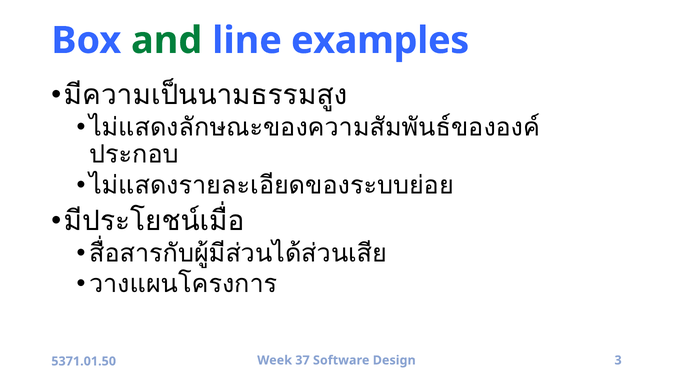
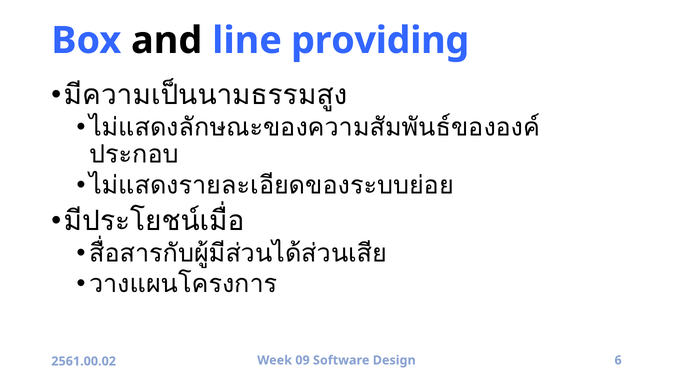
and colour: green -> black (167, 41)
examples: examples -> providing (380, 41)
37: 37 -> 09 (302, 361)
3: 3 -> 6 (618, 361)
5371.01.50: 5371.01.50 -> 2561.00.02 (84, 362)
